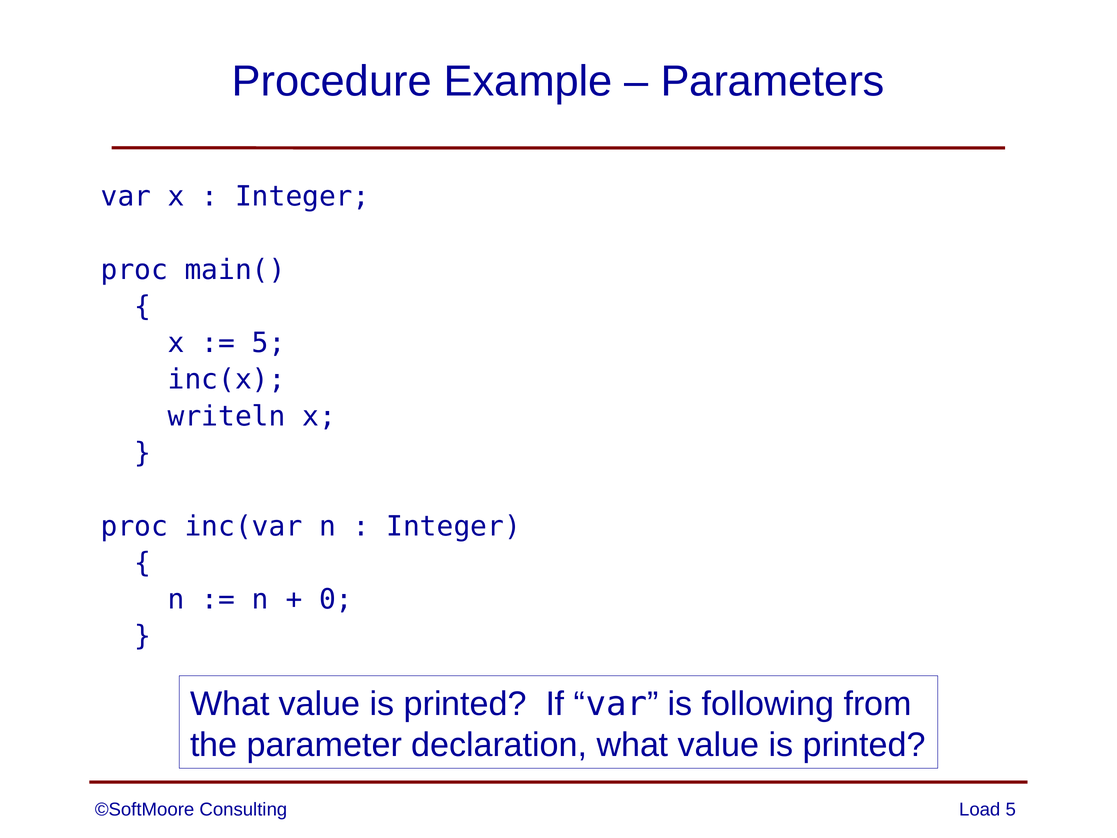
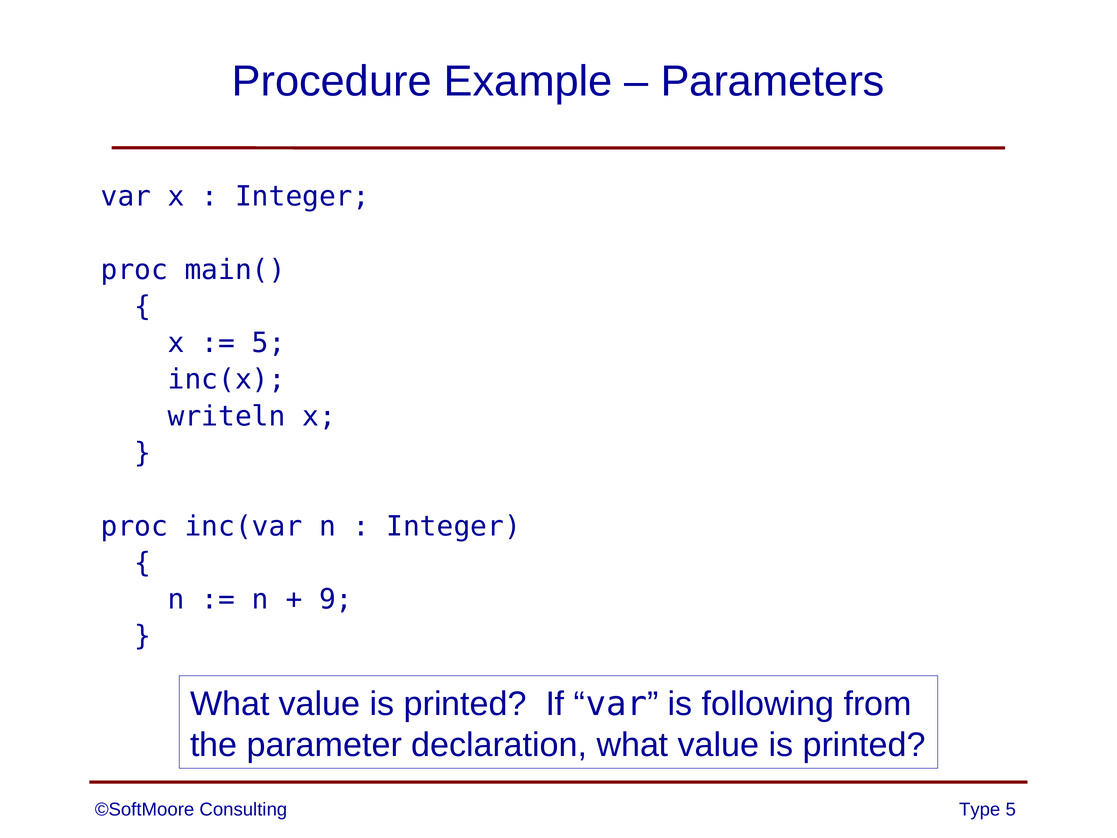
0: 0 -> 9 (336, 599)
Load: Load -> Type (980, 809)
